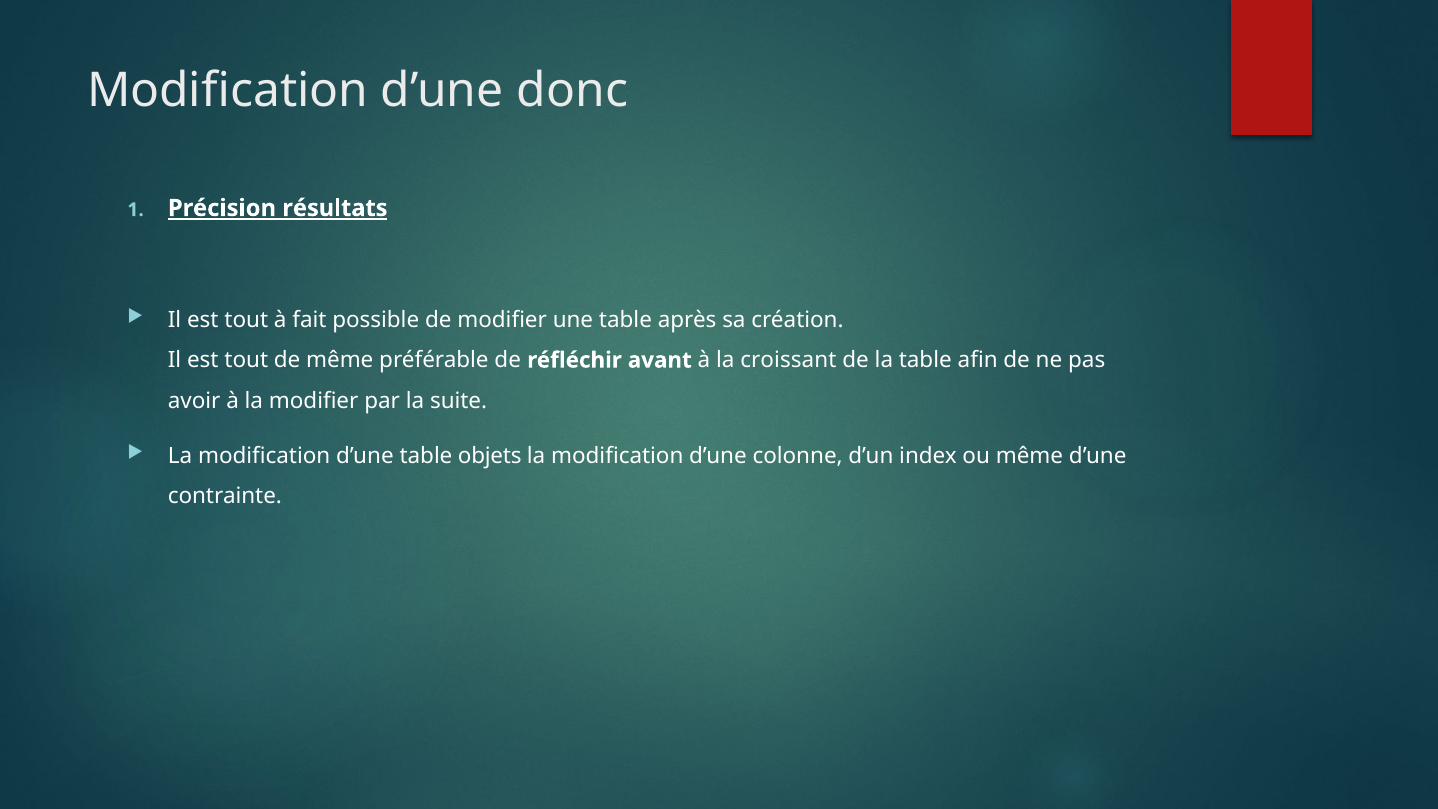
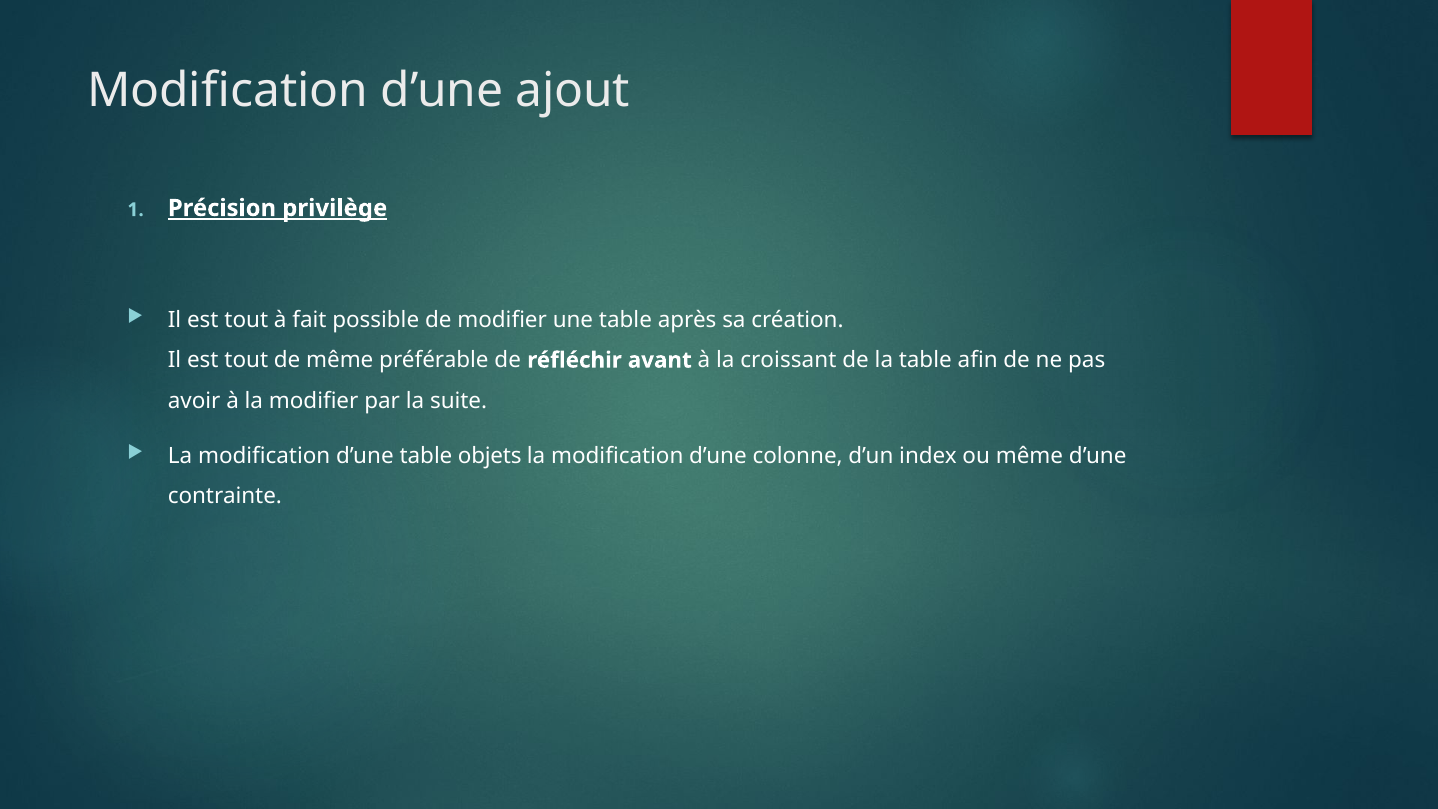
donc: donc -> ajout (573, 91)
résultats: résultats -> privilège (335, 208)
